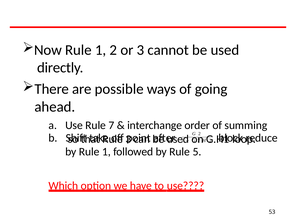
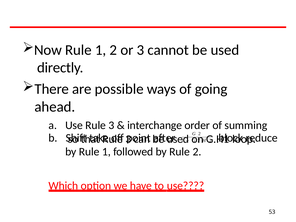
Use Rule 7: 7 -> 3 (111, 125)
Rule 5: 5 -> 2 (197, 152)
